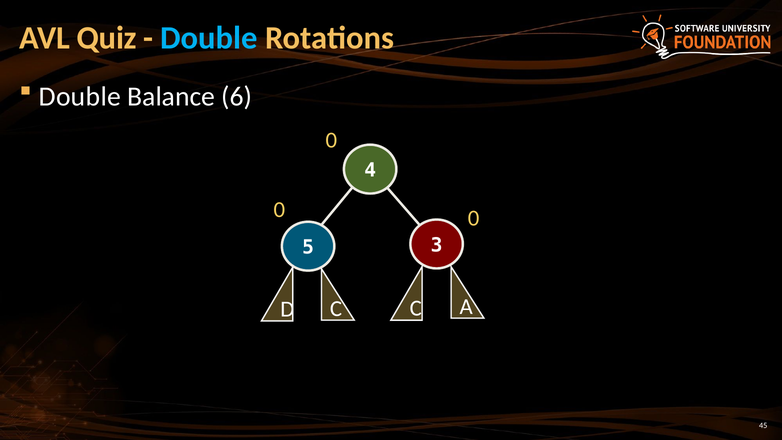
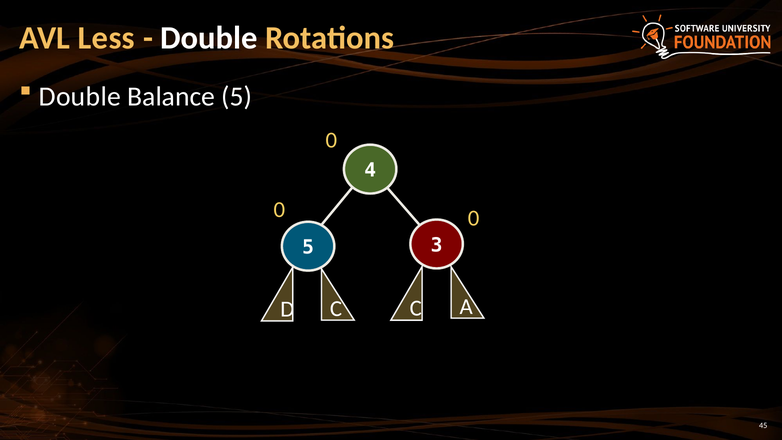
Quiz: Quiz -> Less (106, 38)
Double colour: light blue -> white (209, 38)
Balance 6: 6 -> 5 (237, 96)
